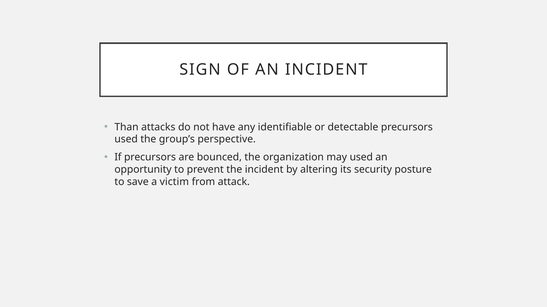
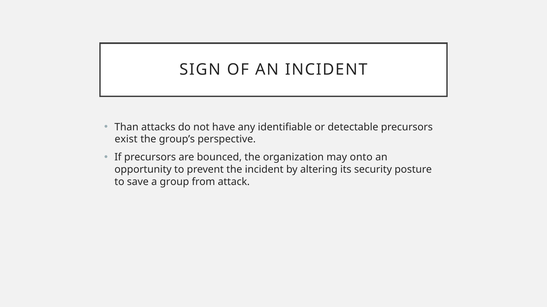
used: used -> exist (126, 140)
may used: used -> onto (361, 158)
victim: victim -> group (174, 182)
